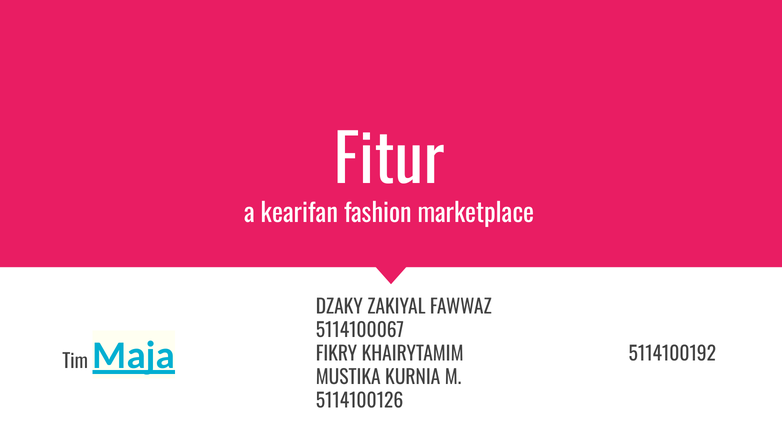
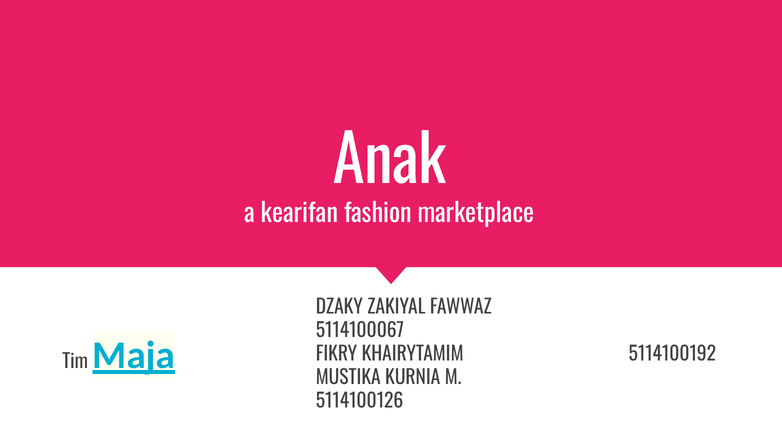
Fitur: Fitur -> Anak (390, 162)
